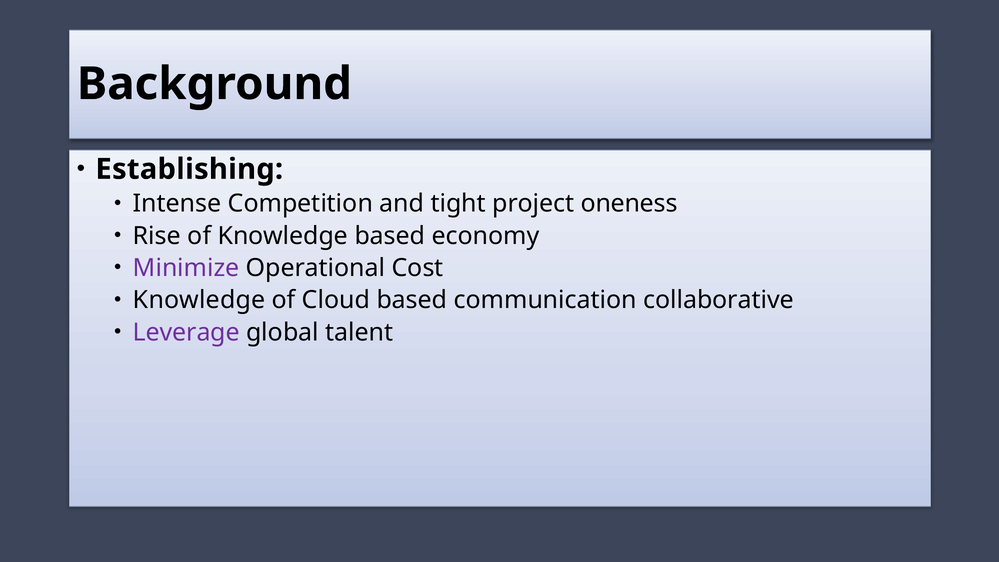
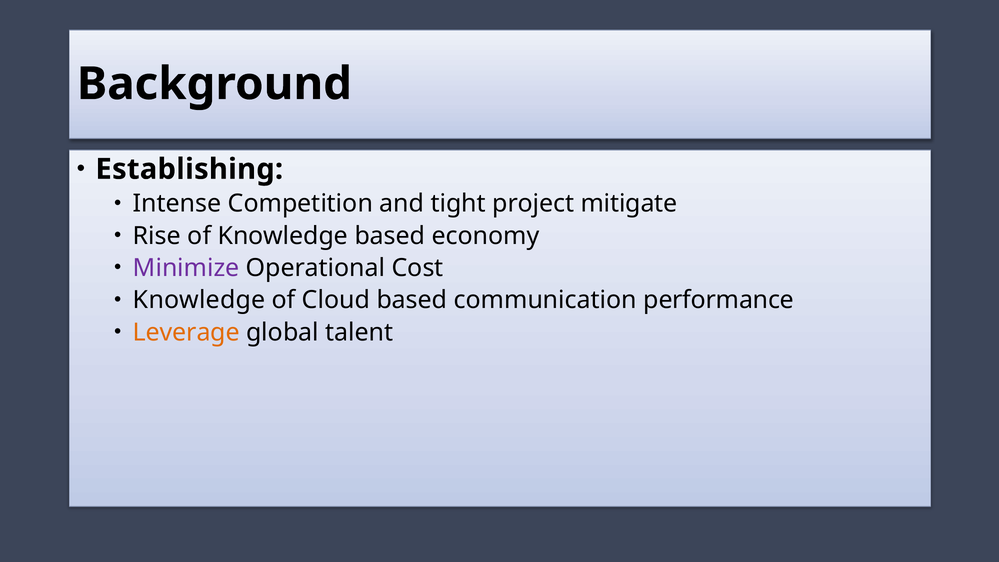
oneness: oneness -> mitigate (629, 204)
collaborative: collaborative -> performance (719, 300)
Leverage colour: purple -> orange (186, 332)
